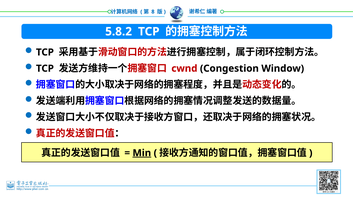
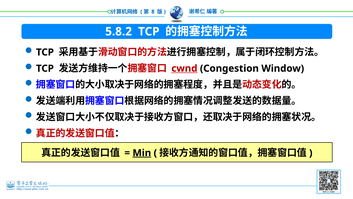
cwnd underline: none -> present (184, 68)
